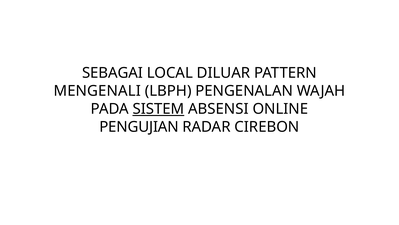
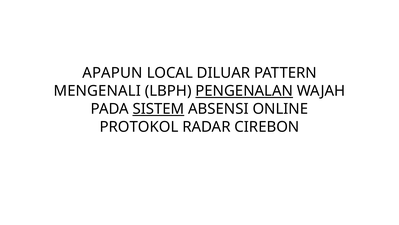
SEBAGAI: SEBAGAI -> APAPUN (112, 73)
PENGENALAN underline: none -> present (244, 91)
PENGUJIAN: PENGUJIAN -> PROTOKOL (139, 127)
